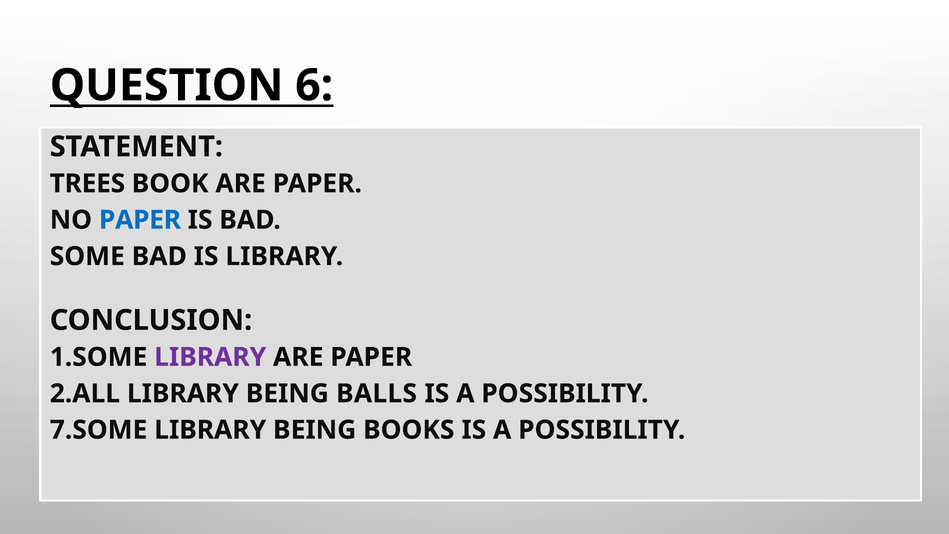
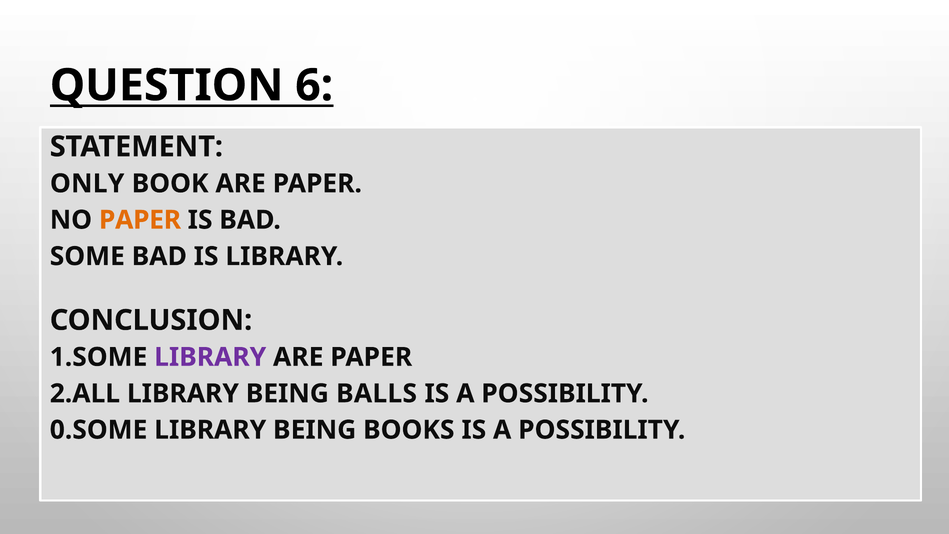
TREES: TREES -> ONLY (87, 184)
PAPER colour: blue -> orange (140, 220)
7.SOME: 7.SOME -> 0.SOME (99, 430)
